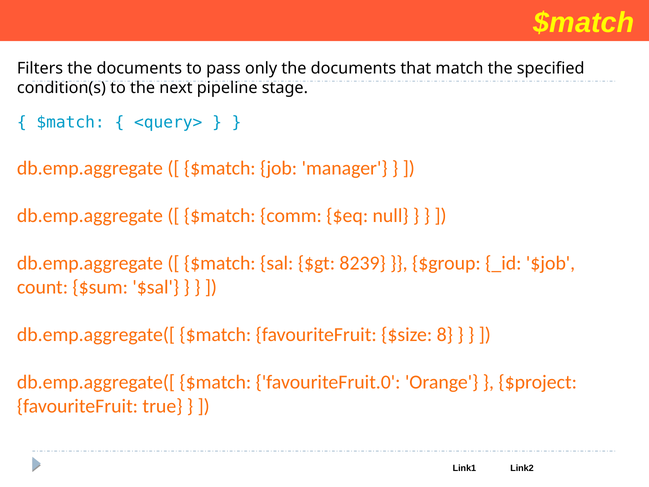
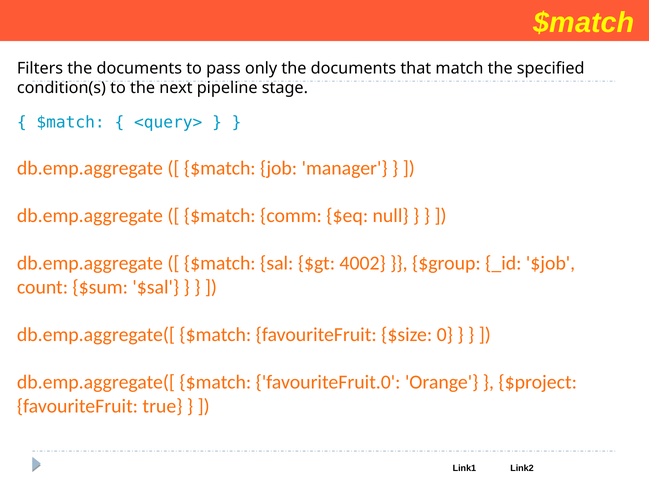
8239: 8239 -> 4002 (363, 263)
8: 8 -> 0 (445, 334)
